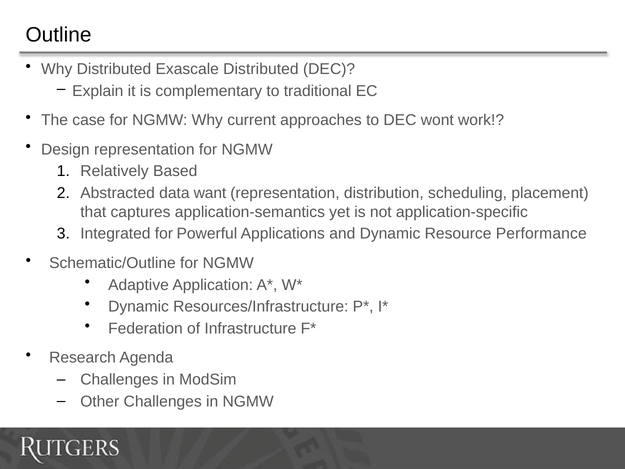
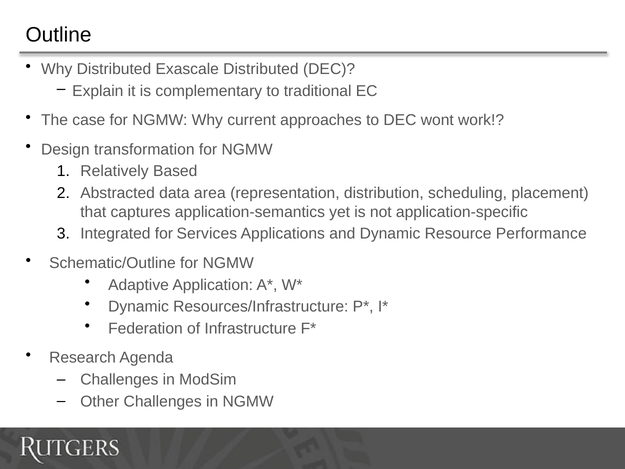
Design representation: representation -> transformation (144, 149)
want: want -> area (210, 193)
Powerful: Powerful -> Services (207, 234)
